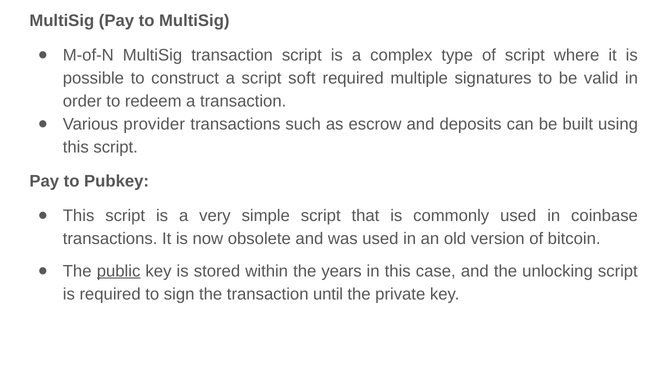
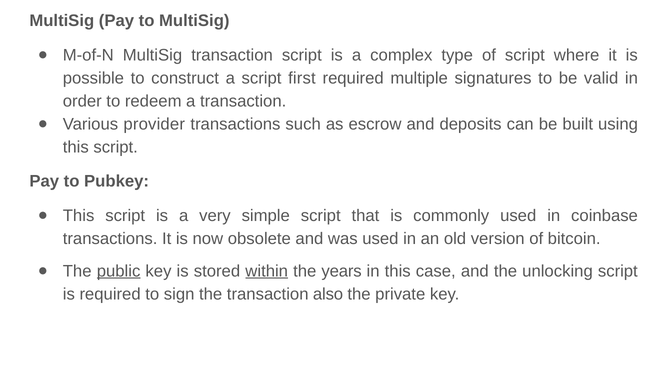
soft: soft -> first (302, 78)
within underline: none -> present (267, 271)
until: until -> also (328, 294)
